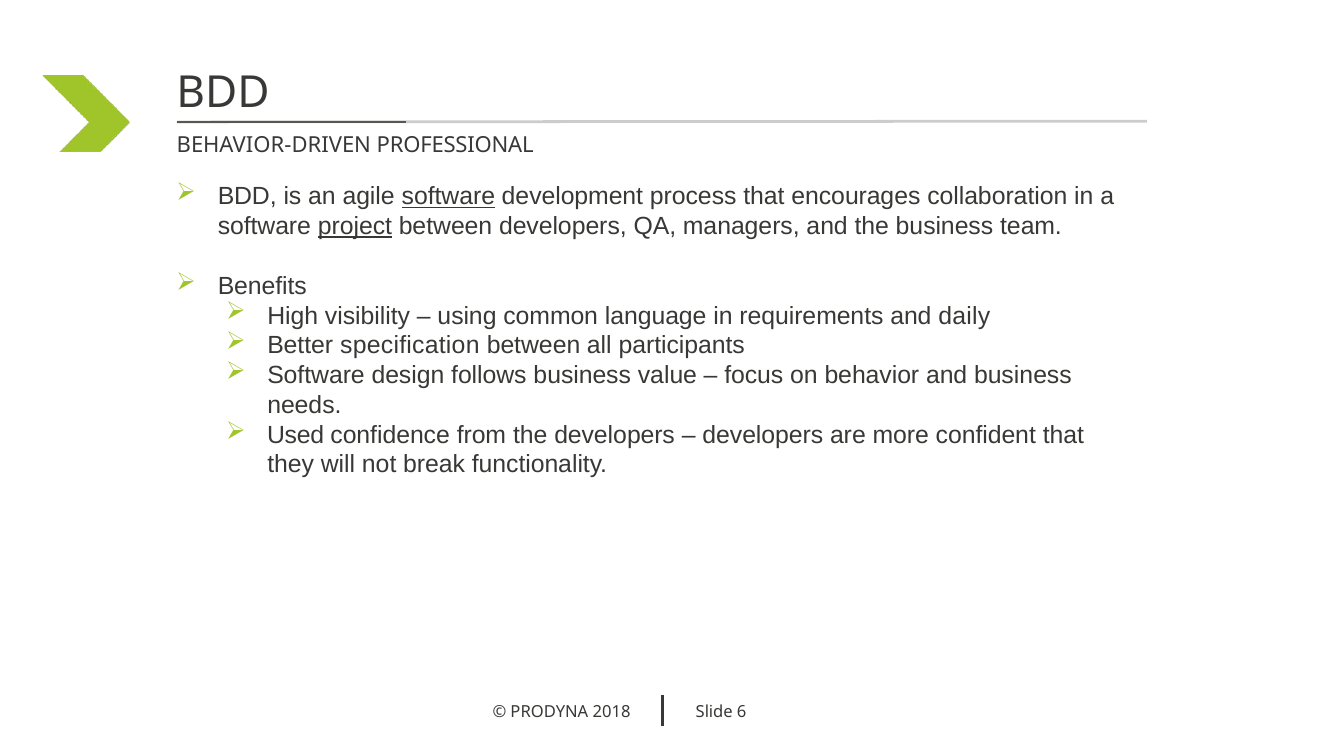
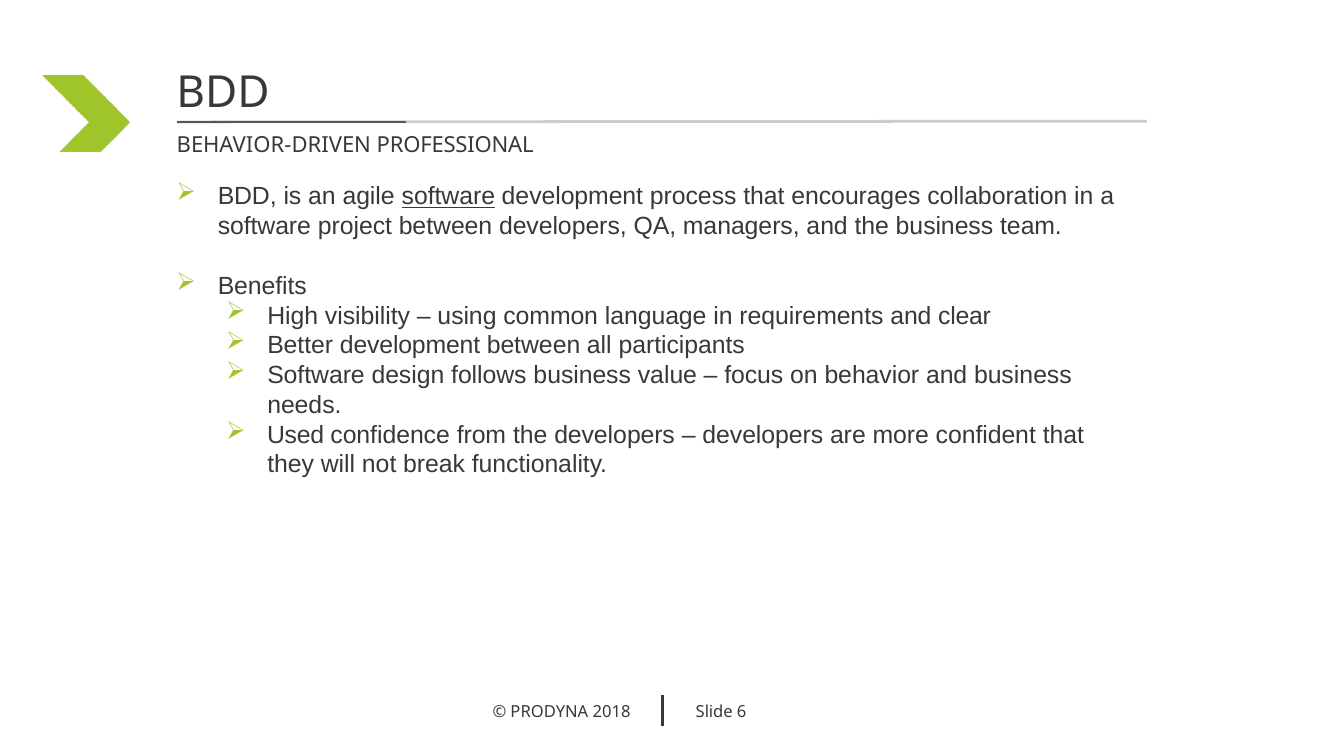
project underline: present -> none (355, 226)
daily: daily -> clear (965, 316)
Better specification: specification -> development (410, 346)
